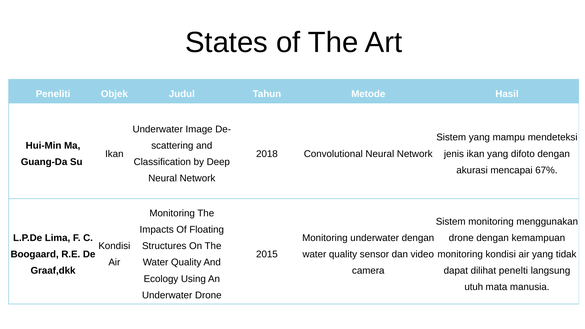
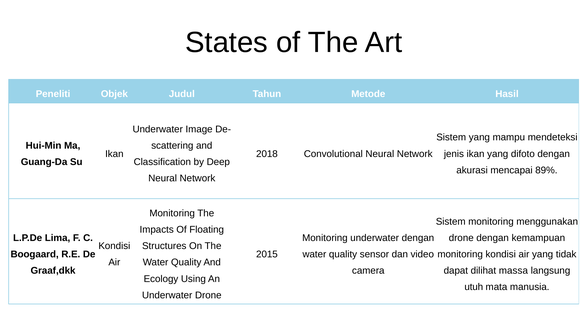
67%: 67% -> 89% (546, 170)
penelti: penelti -> massa (513, 271)
